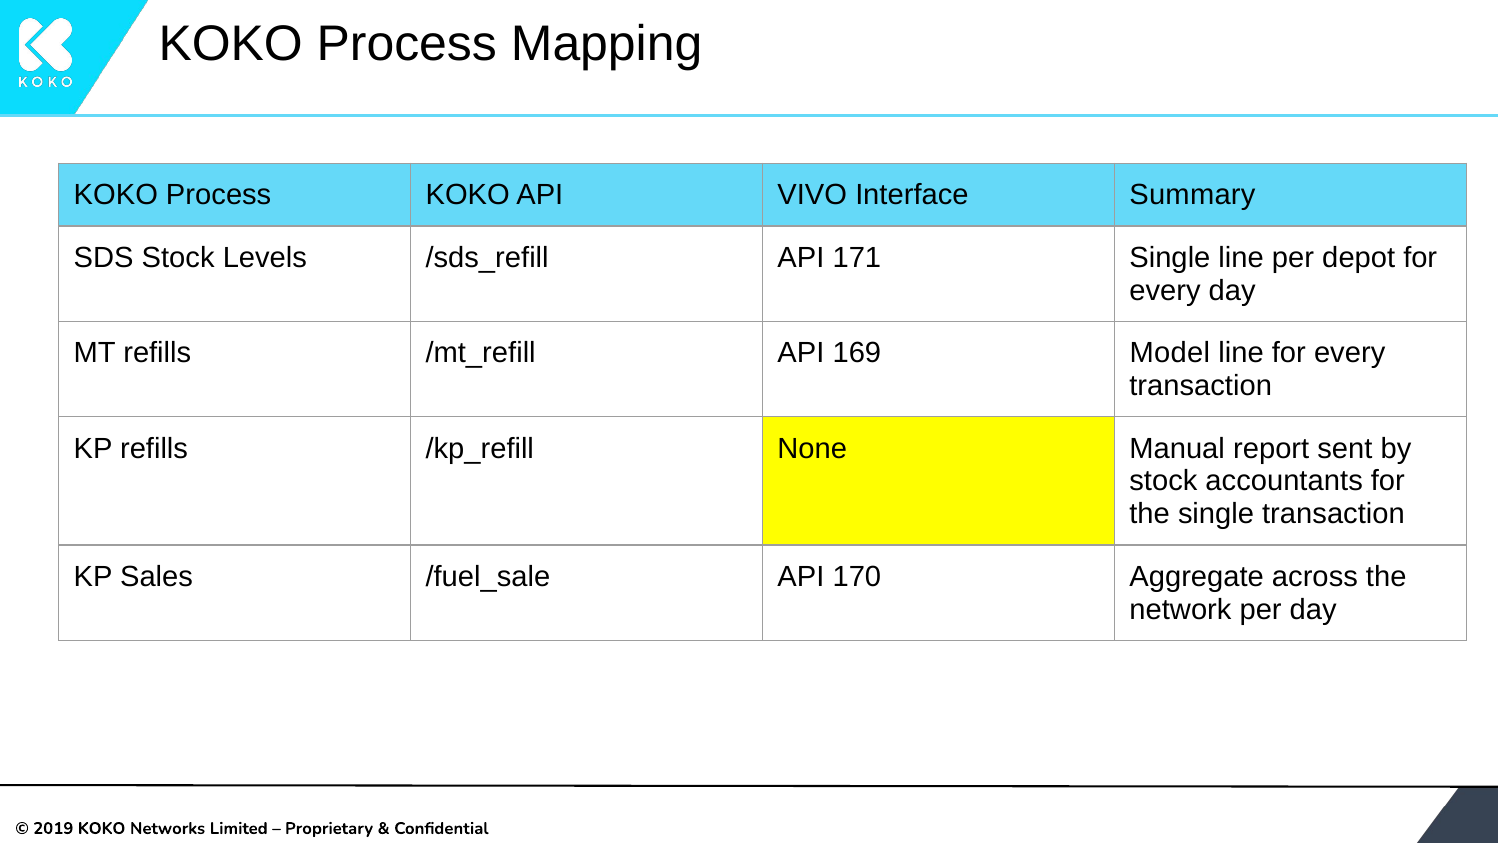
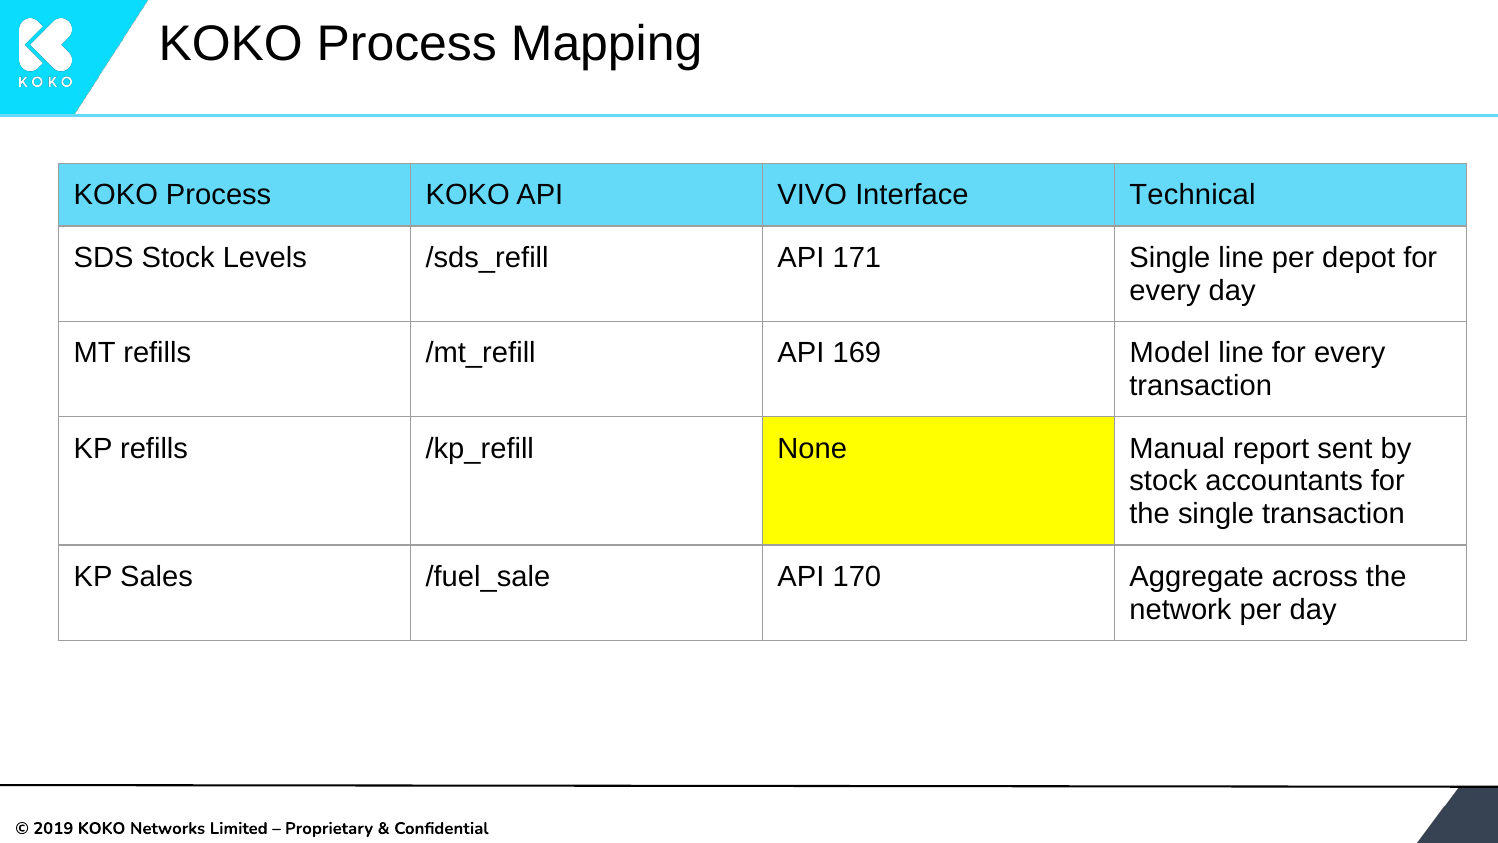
Summary: Summary -> Technical (1192, 195)
